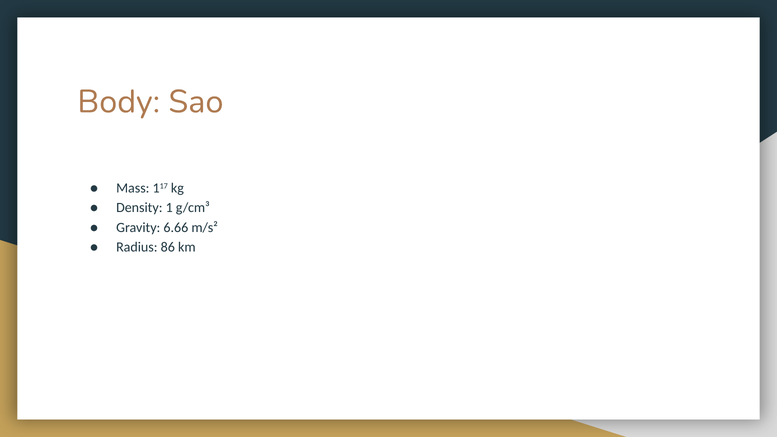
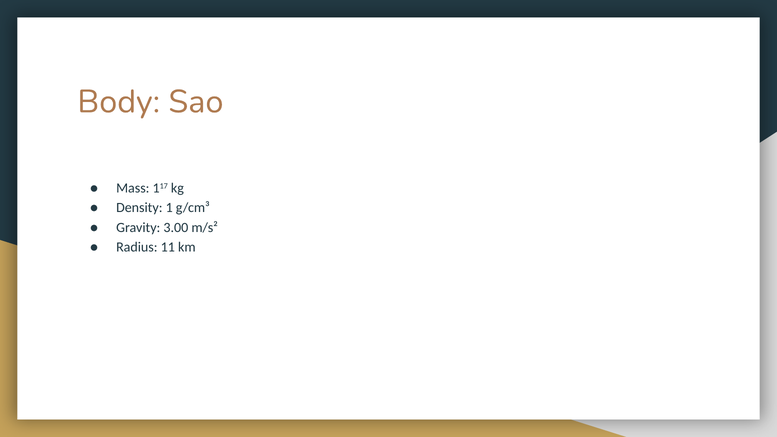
6.66: 6.66 -> 3.00 (176, 227)
86: 86 -> 11 (168, 247)
